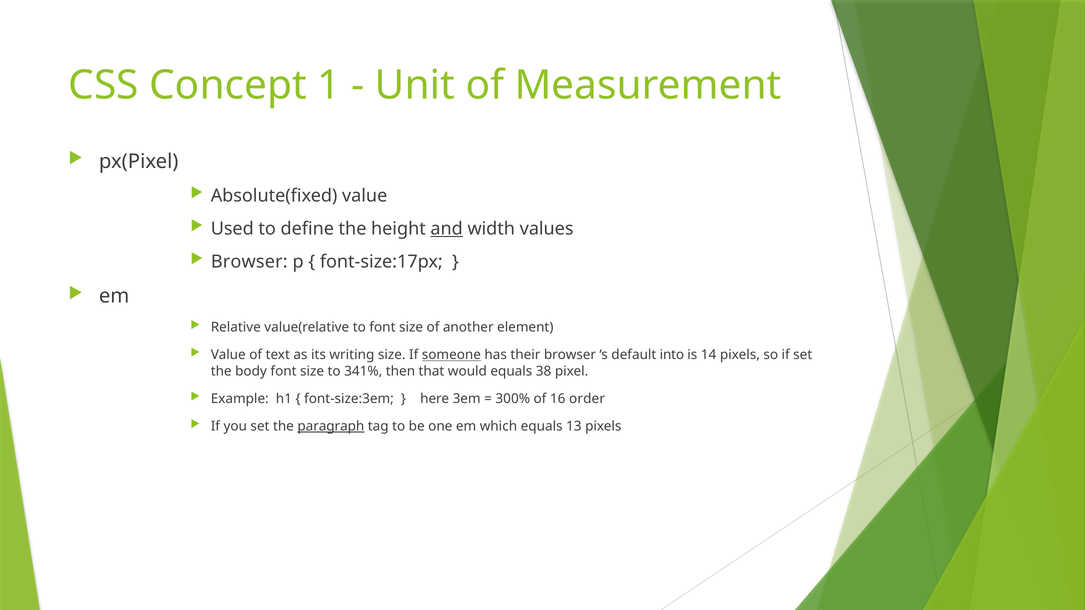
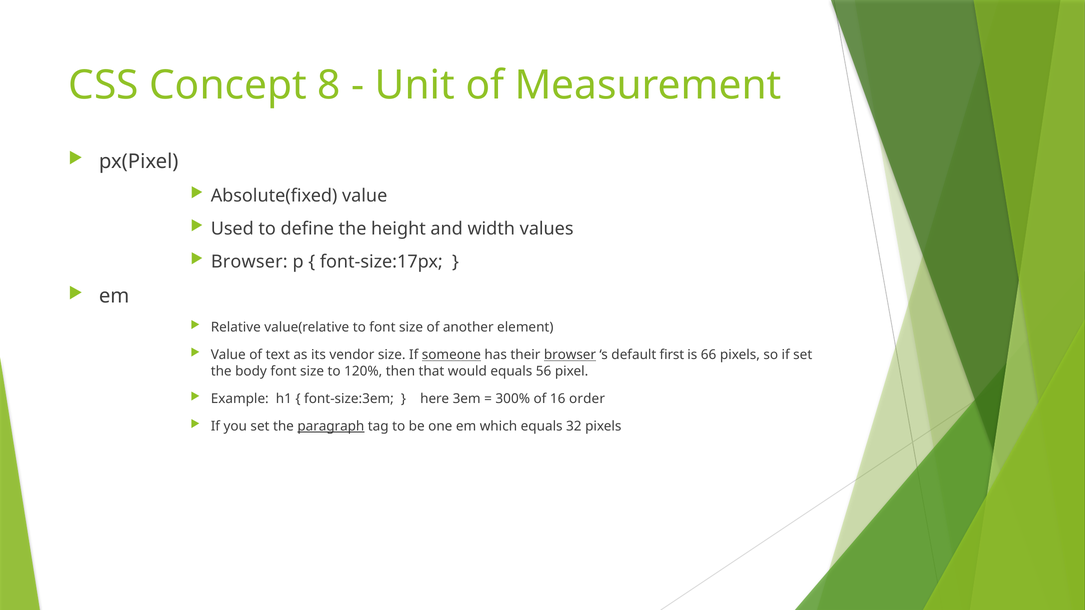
1: 1 -> 8 (329, 86)
and underline: present -> none (447, 229)
writing: writing -> vendor (352, 355)
browser underline: none -> present (570, 355)
into: into -> first (672, 355)
14: 14 -> 66 (709, 355)
341%: 341% -> 120% (363, 371)
38: 38 -> 56 (544, 371)
13: 13 -> 32 (574, 427)
